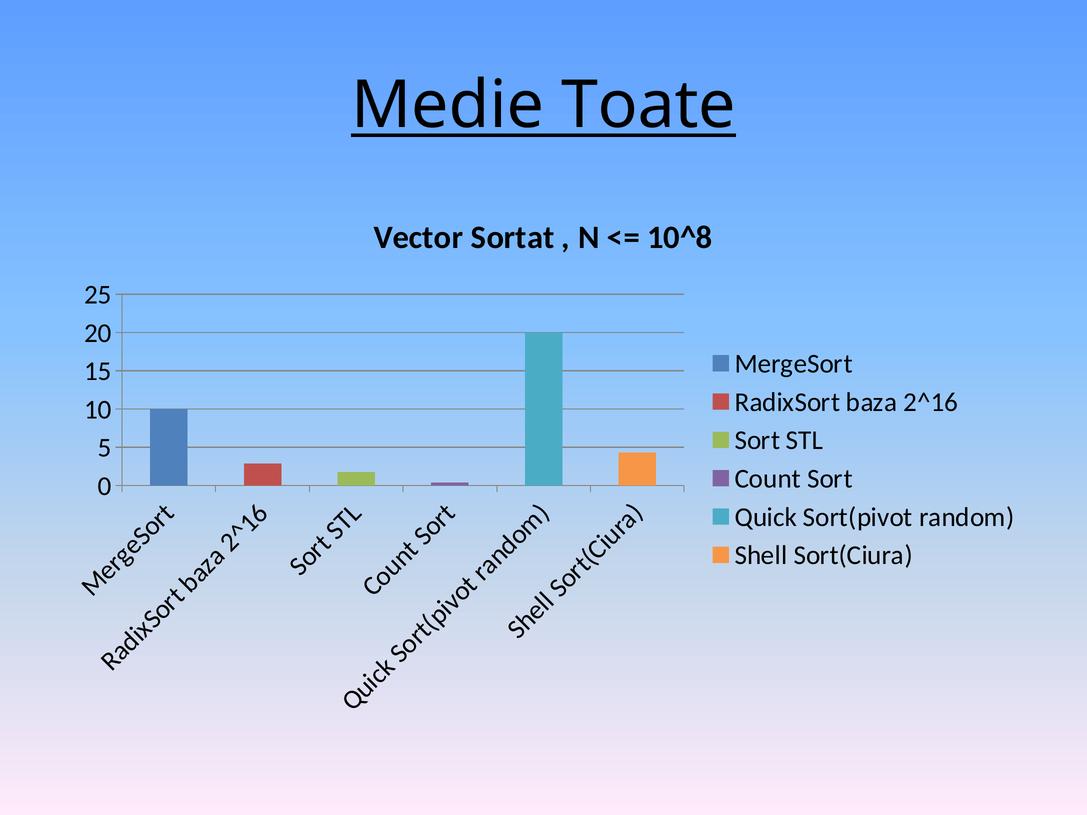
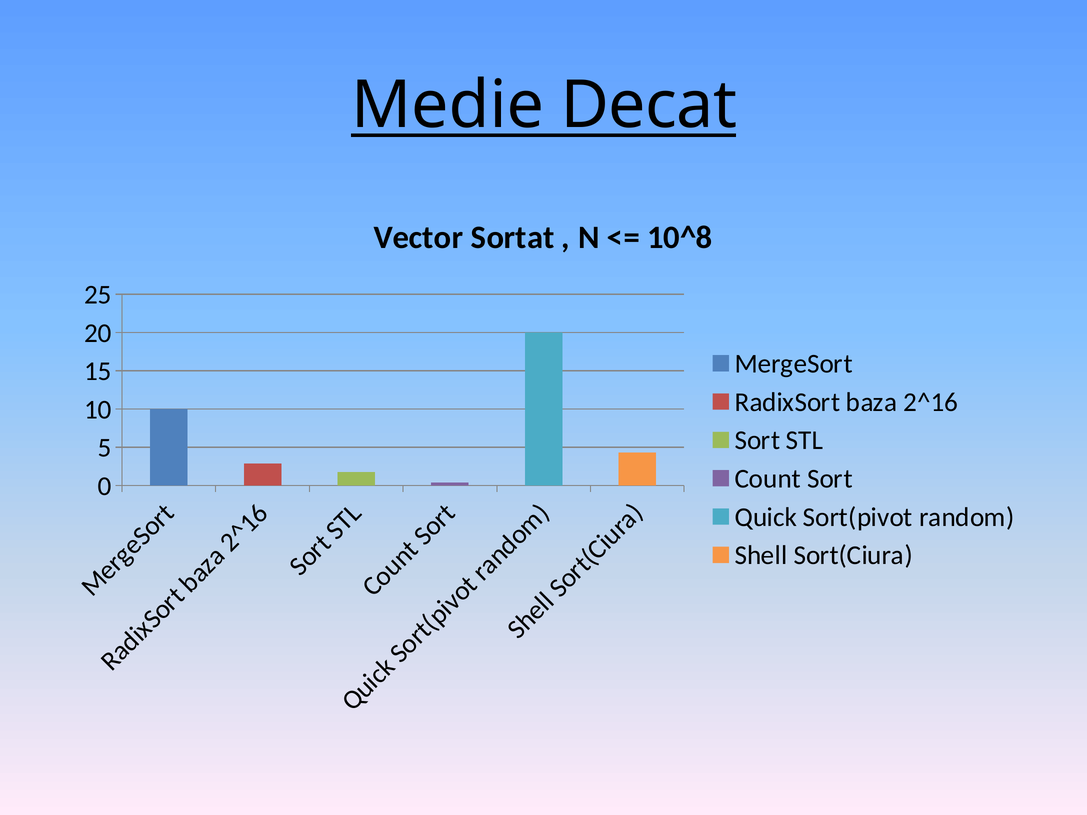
Toate: Toate -> Decat (649, 105)
